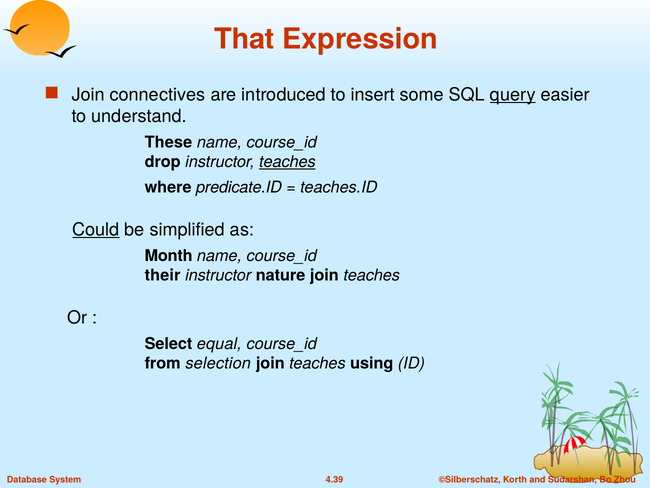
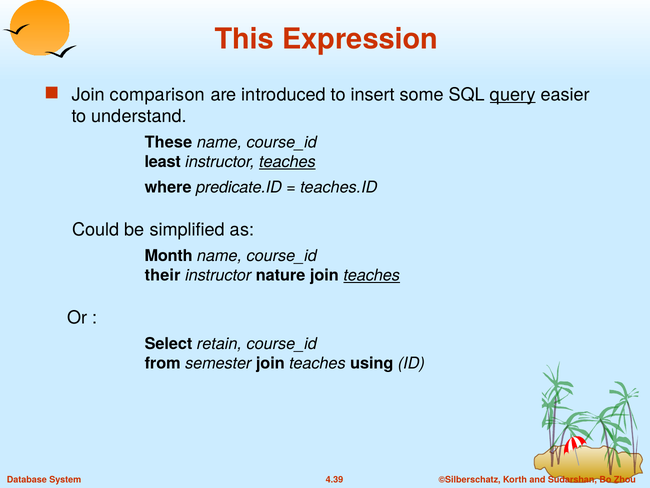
That: That -> This (244, 39)
connectives: connectives -> comparison (157, 95)
drop: drop -> least (163, 162)
Could underline: present -> none (96, 229)
teaches underline: none -> present (372, 275)
equal: equal -> retain (219, 344)
selection: selection -> semester (218, 363)
